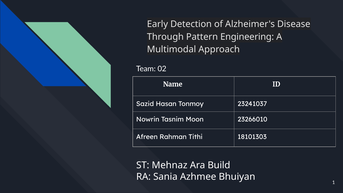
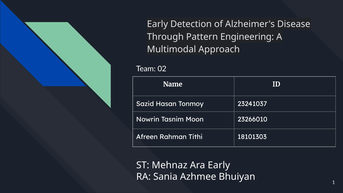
Ara Build: Build -> Early (219, 165)
